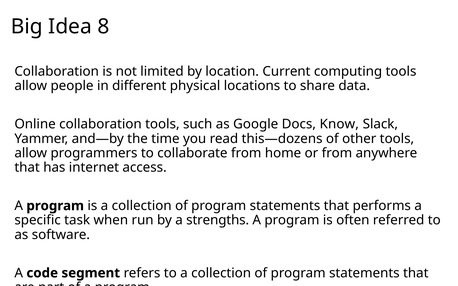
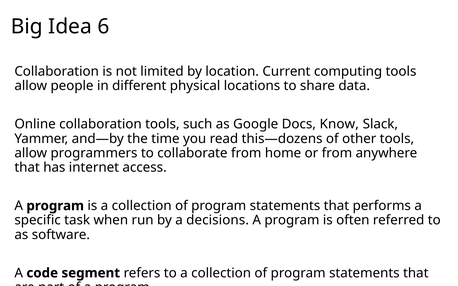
8: 8 -> 6 (103, 26)
strengths: strengths -> decisions (218, 220)
